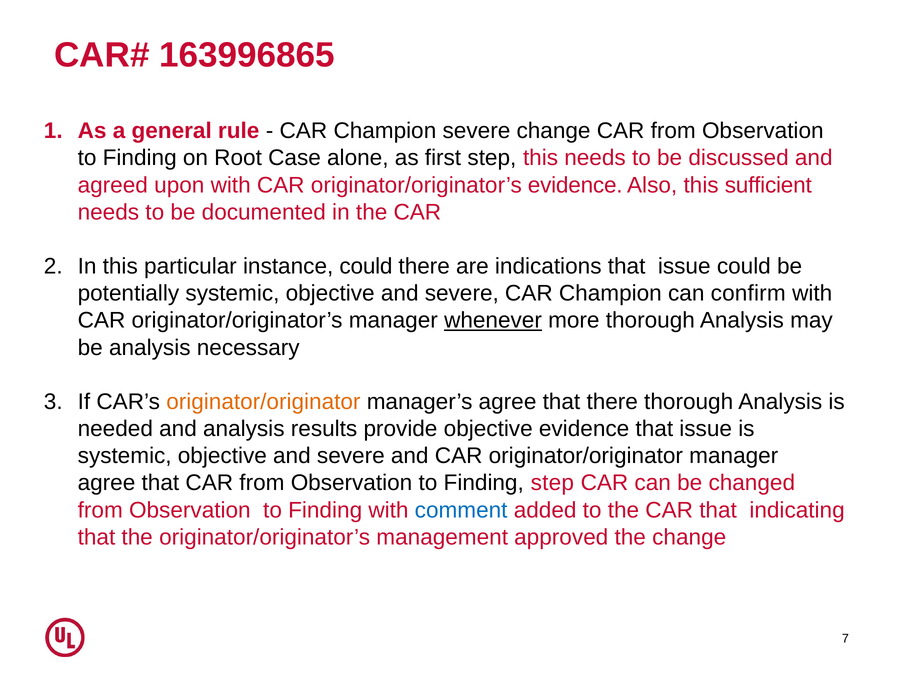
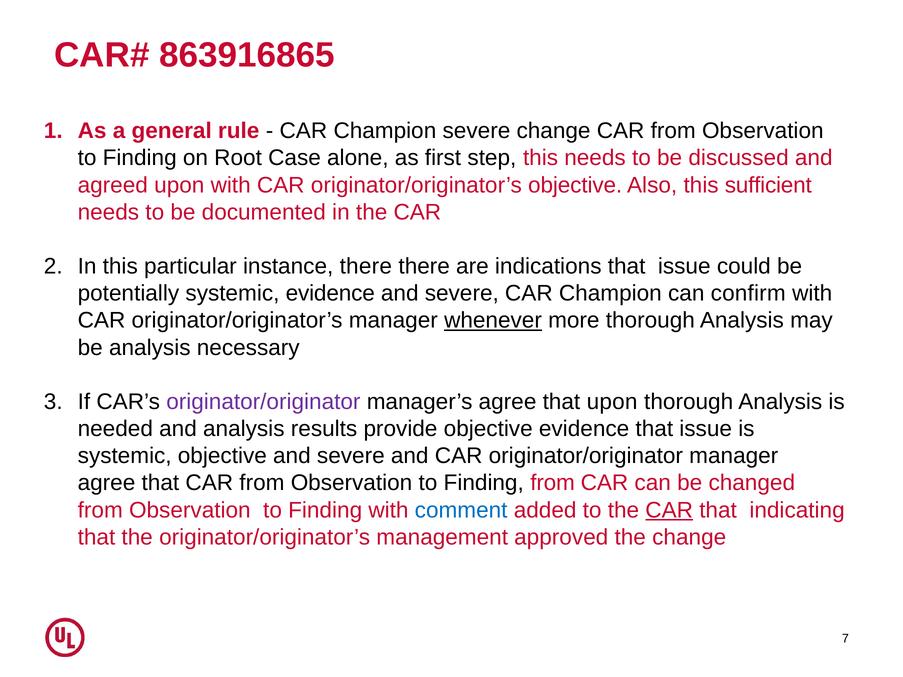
163996865: 163996865 -> 863916865 (247, 55)
originator/originator’s evidence: evidence -> objective (575, 185)
instance could: could -> there (366, 266)
potentially systemic objective: objective -> evidence (330, 294)
originator/originator colour: orange -> purple (263, 402)
that there: there -> upon (612, 402)
Finding step: step -> from (553, 483)
CAR underline: none -> present (669, 510)
